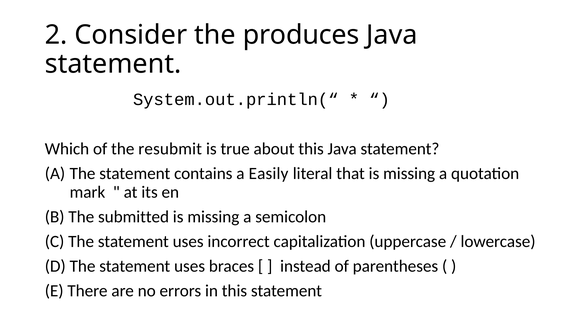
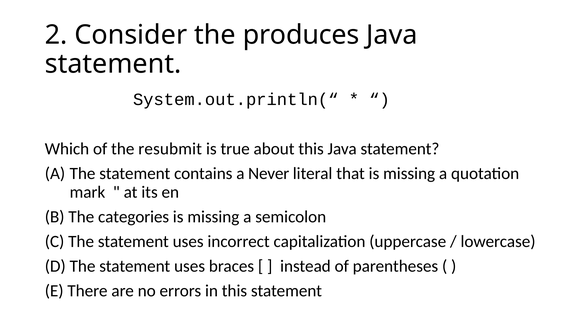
Easily: Easily -> Never (269, 173)
submitted: submitted -> categories (134, 217)
